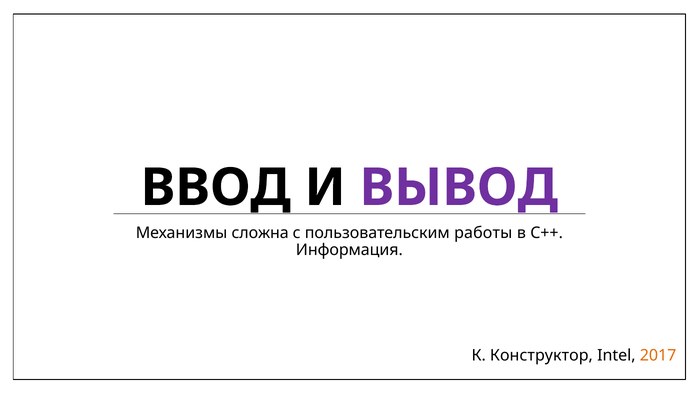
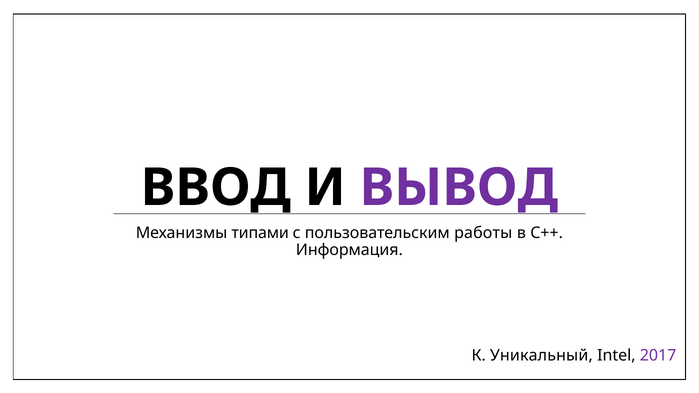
сложна: сложна -> типами (260, 233)
Конструктор: Конструктор -> Уникальный (541, 356)
2017 colour: orange -> purple (658, 356)
